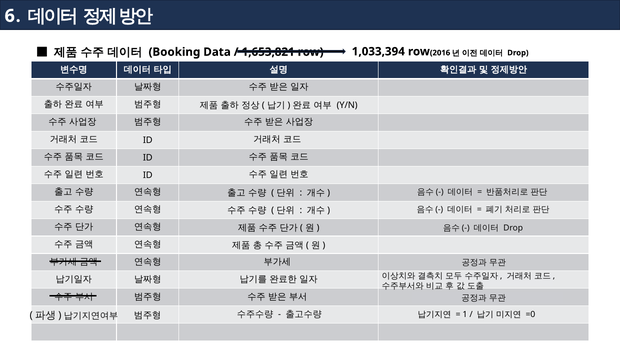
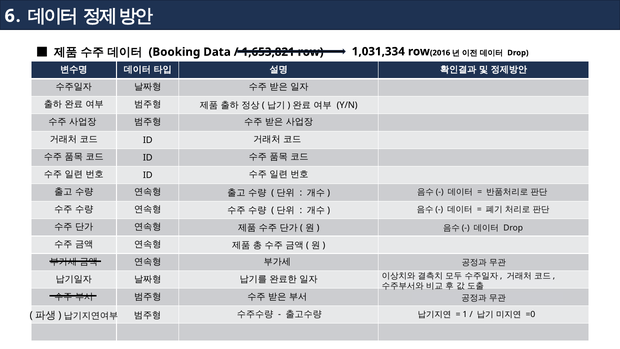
1,033,394: 1,033,394 -> 1,031,334 (378, 51)
